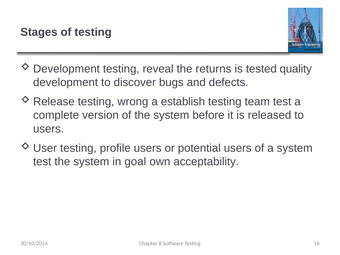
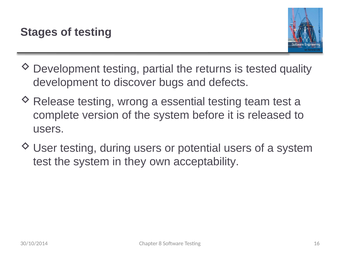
reveal: reveal -> partial (158, 69)
establish: establish -> essential (183, 102)
profile: profile -> during (115, 148)
goal: goal -> they (135, 162)
